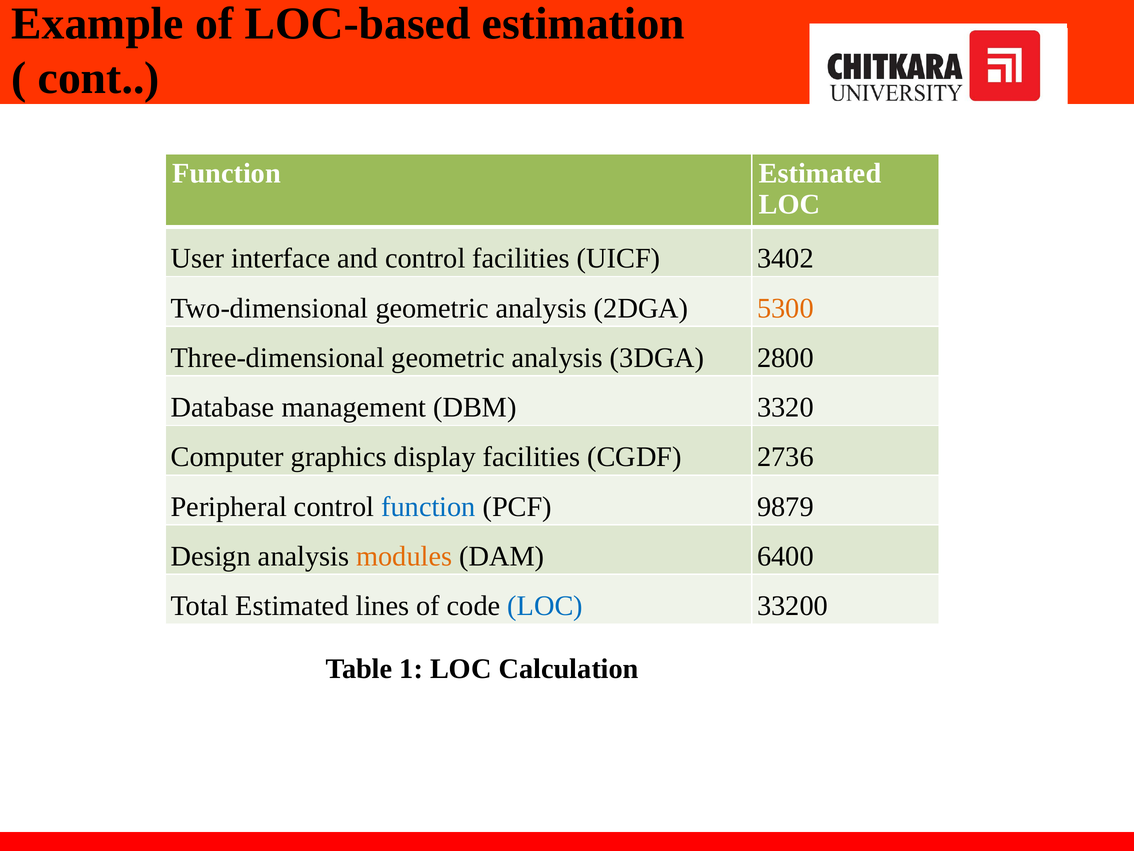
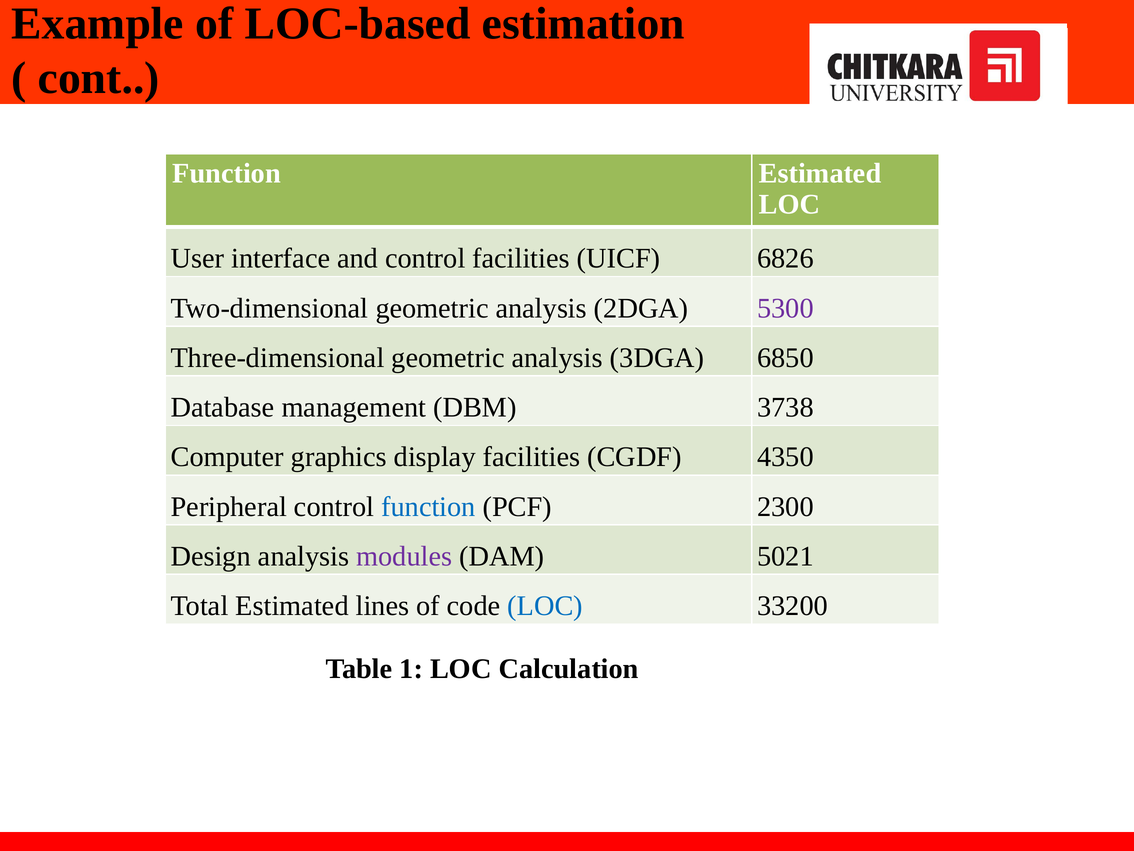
3402: 3402 -> 6826 (785, 258)
5300 colour: orange -> purple (785, 308)
2800: 2800 -> 6850 (785, 358)
3320: 3320 -> 3738 (785, 407)
2736: 2736 -> 4350 (785, 457)
9879: 9879 -> 2300 (785, 506)
modules colour: orange -> purple (404, 556)
6400: 6400 -> 5021 (785, 556)
